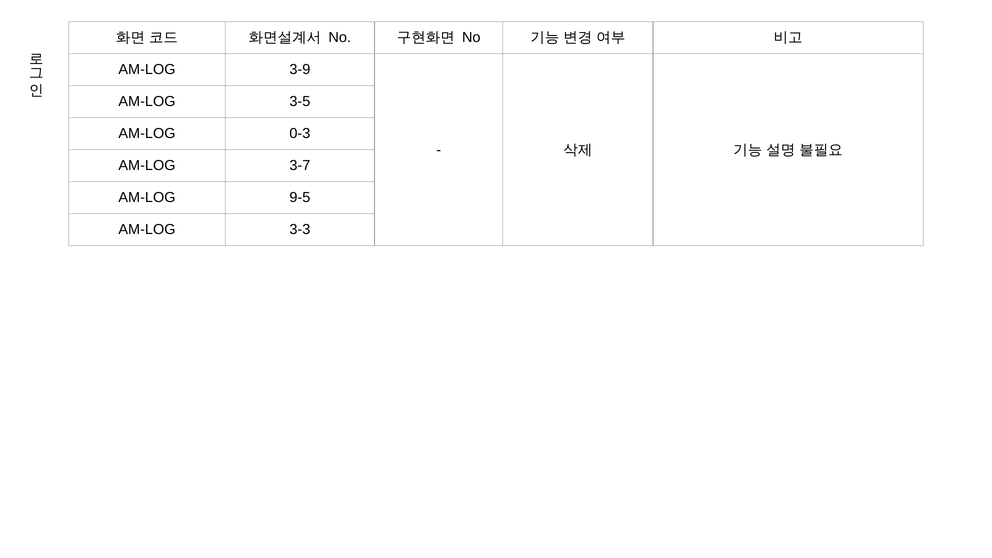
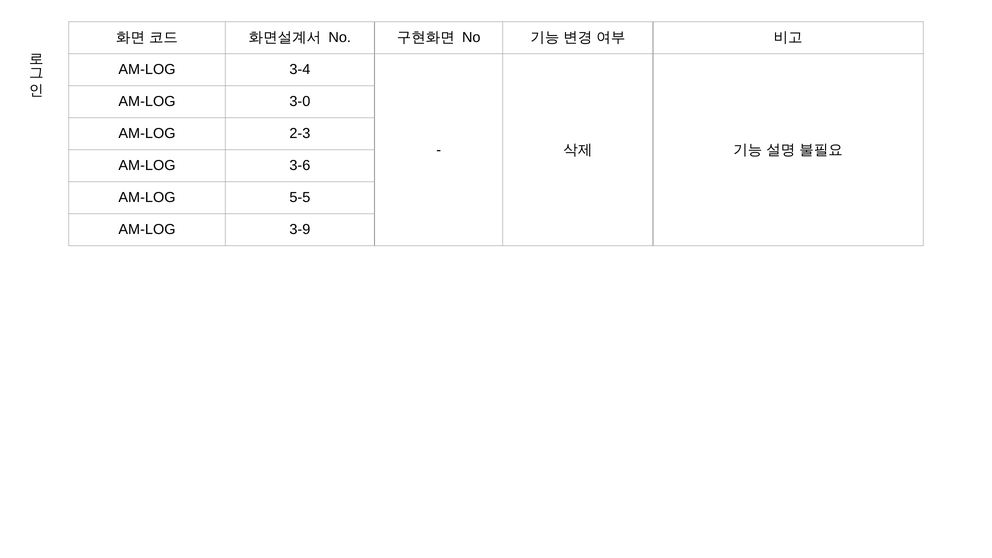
3-9: 3-9 -> 3-4 (300, 70)
3-5: 3-5 -> 3-0 (300, 102)
0-3: 0-3 -> 2-3 (300, 134)
3-7: 3-7 -> 3-6 (300, 166)
9-5: 9-5 -> 5-5 (300, 198)
3-3: 3-3 -> 3-9 (300, 230)
